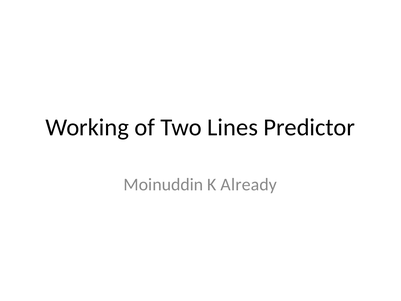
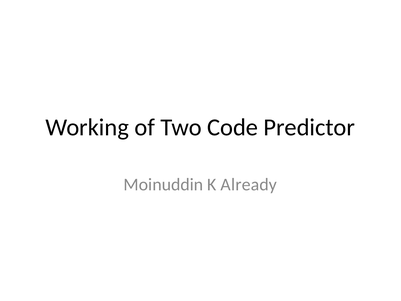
Lines: Lines -> Code (233, 127)
